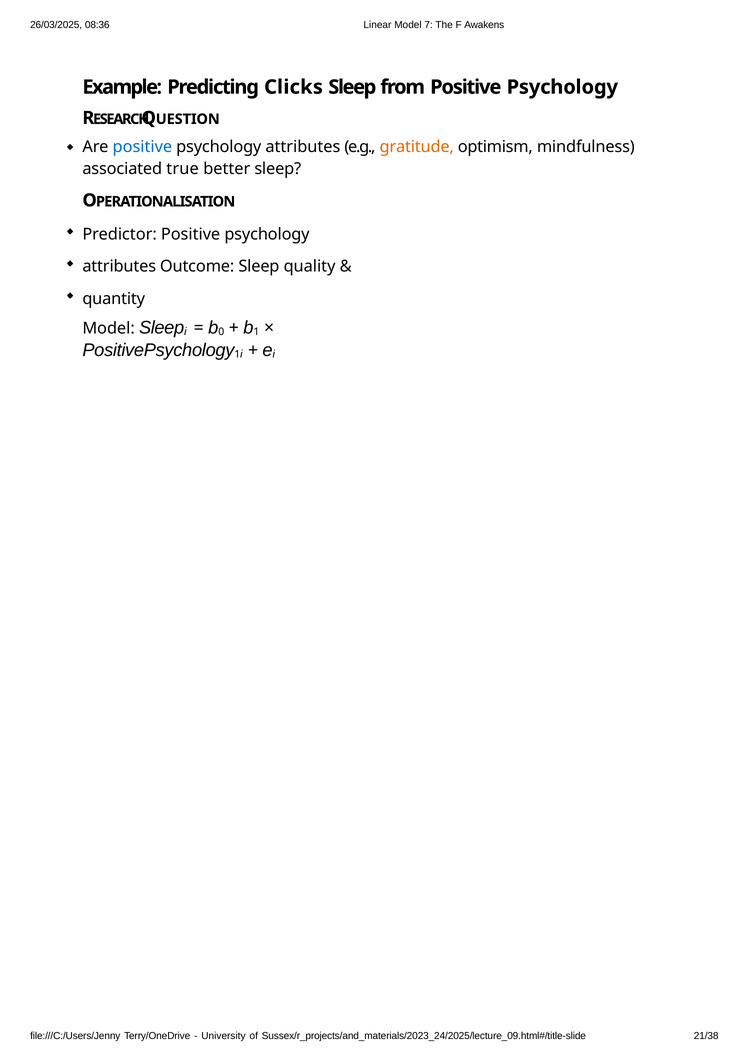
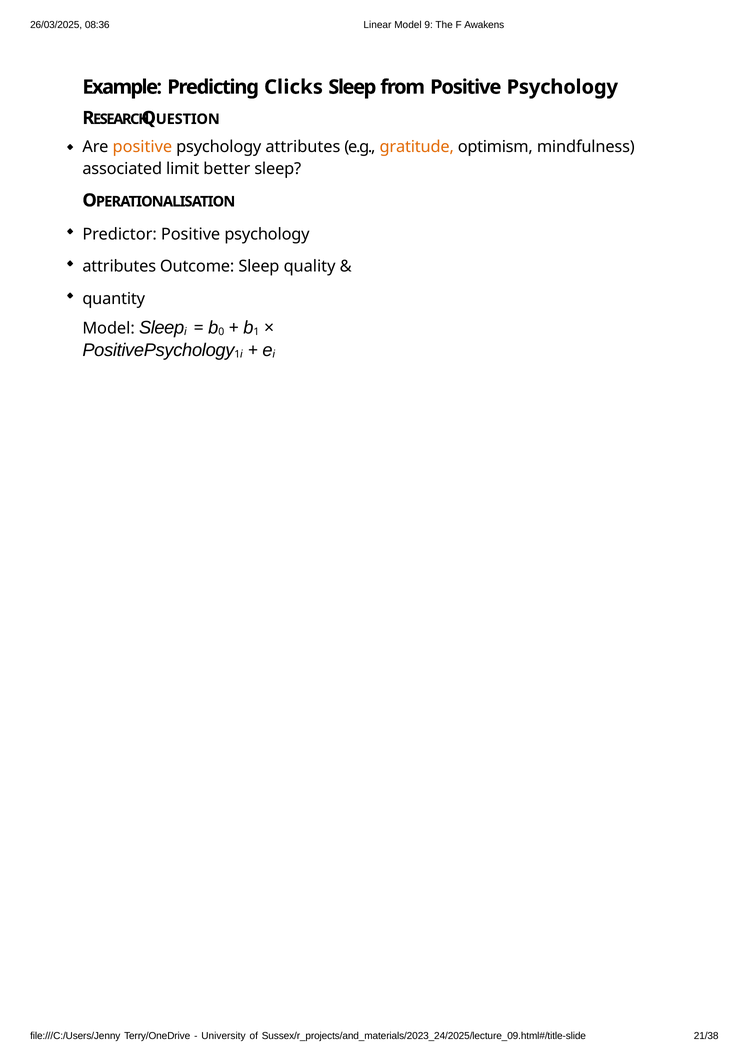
7: 7 -> 9 (429, 25)
positive colour: blue -> orange (142, 147)
true: true -> limit (183, 169)
